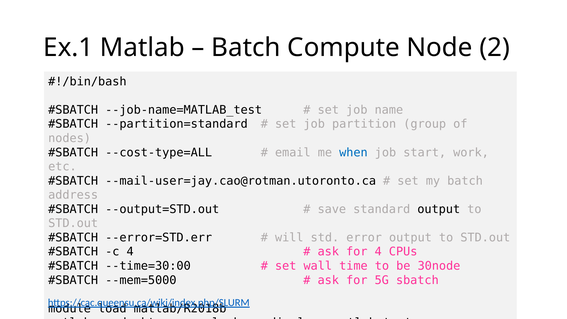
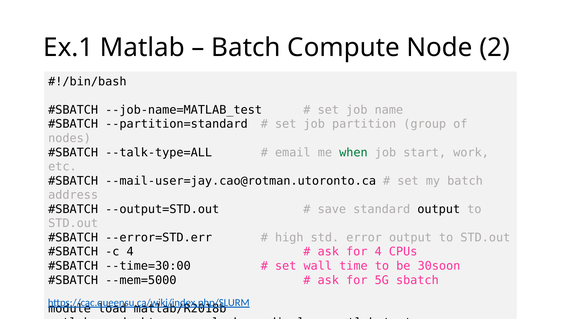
--cost-type=ALL: --cost-type=ALL -> --talk-type=ALL (159, 152)
when colour: blue -> green (353, 152)
will: will -> high (289, 238)
30node: 30node -> 30soon (439, 266)
